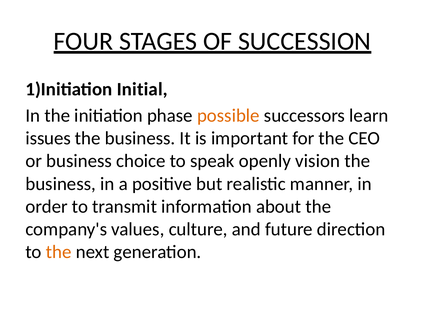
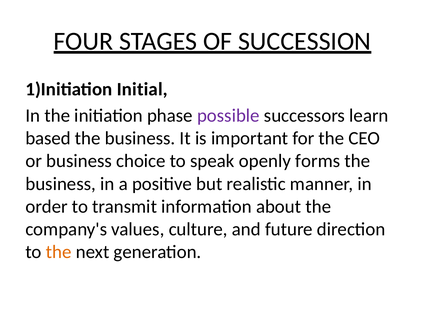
possible colour: orange -> purple (228, 116)
issues: issues -> based (48, 138)
vision: vision -> forms (318, 161)
